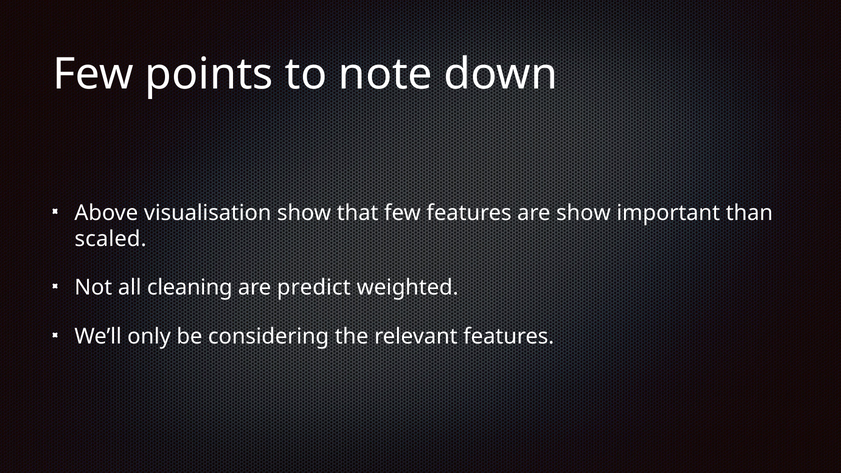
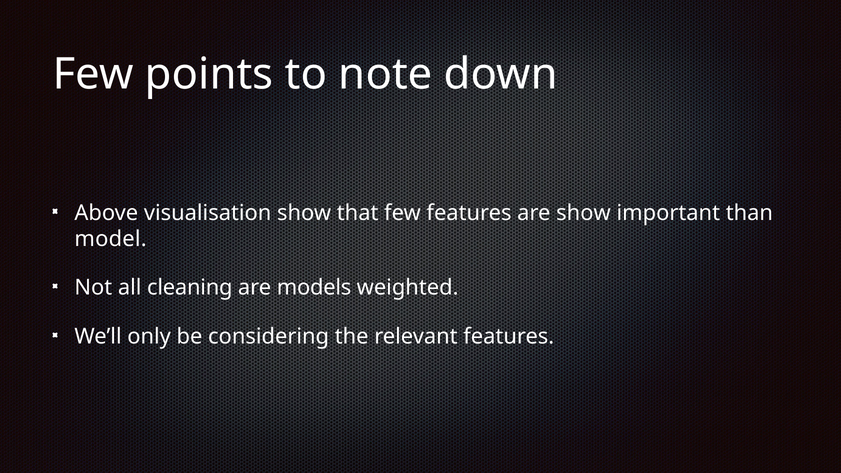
scaled: scaled -> model (111, 239)
predict: predict -> models (314, 288)
